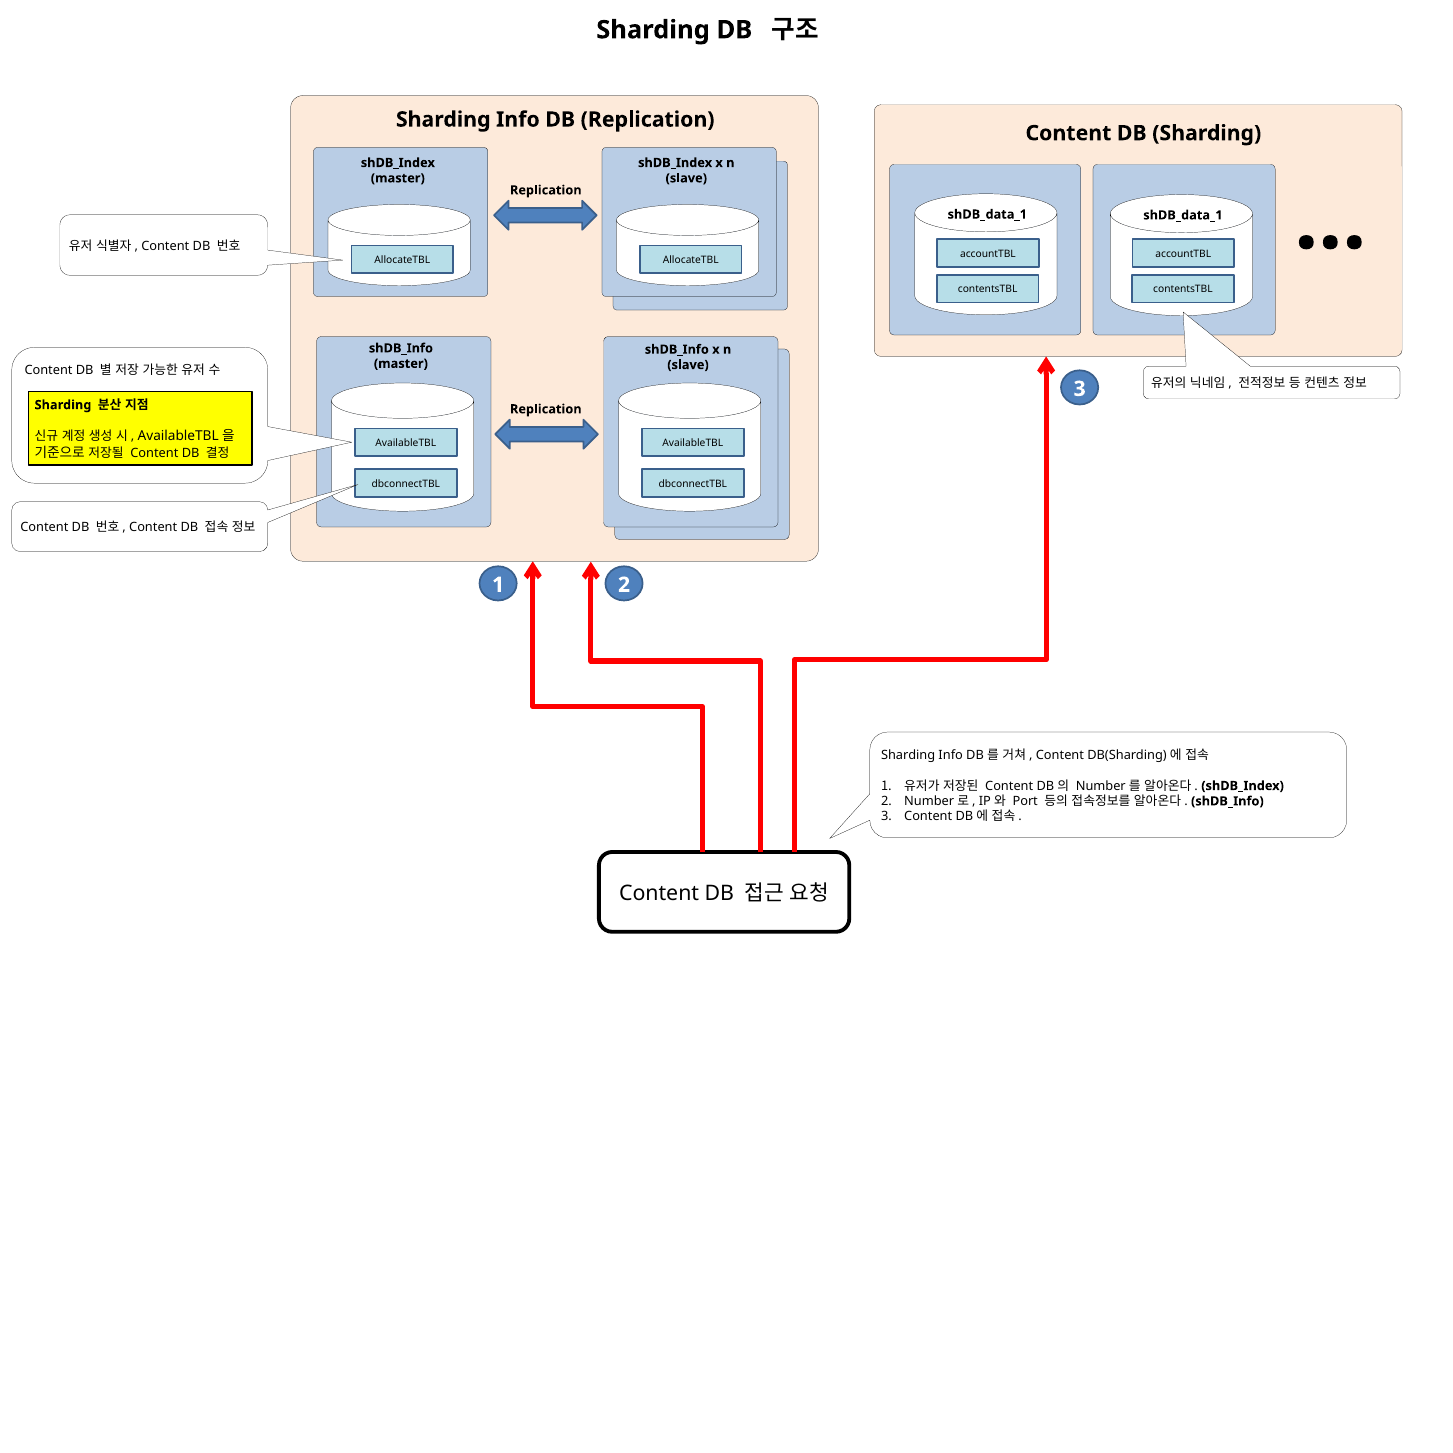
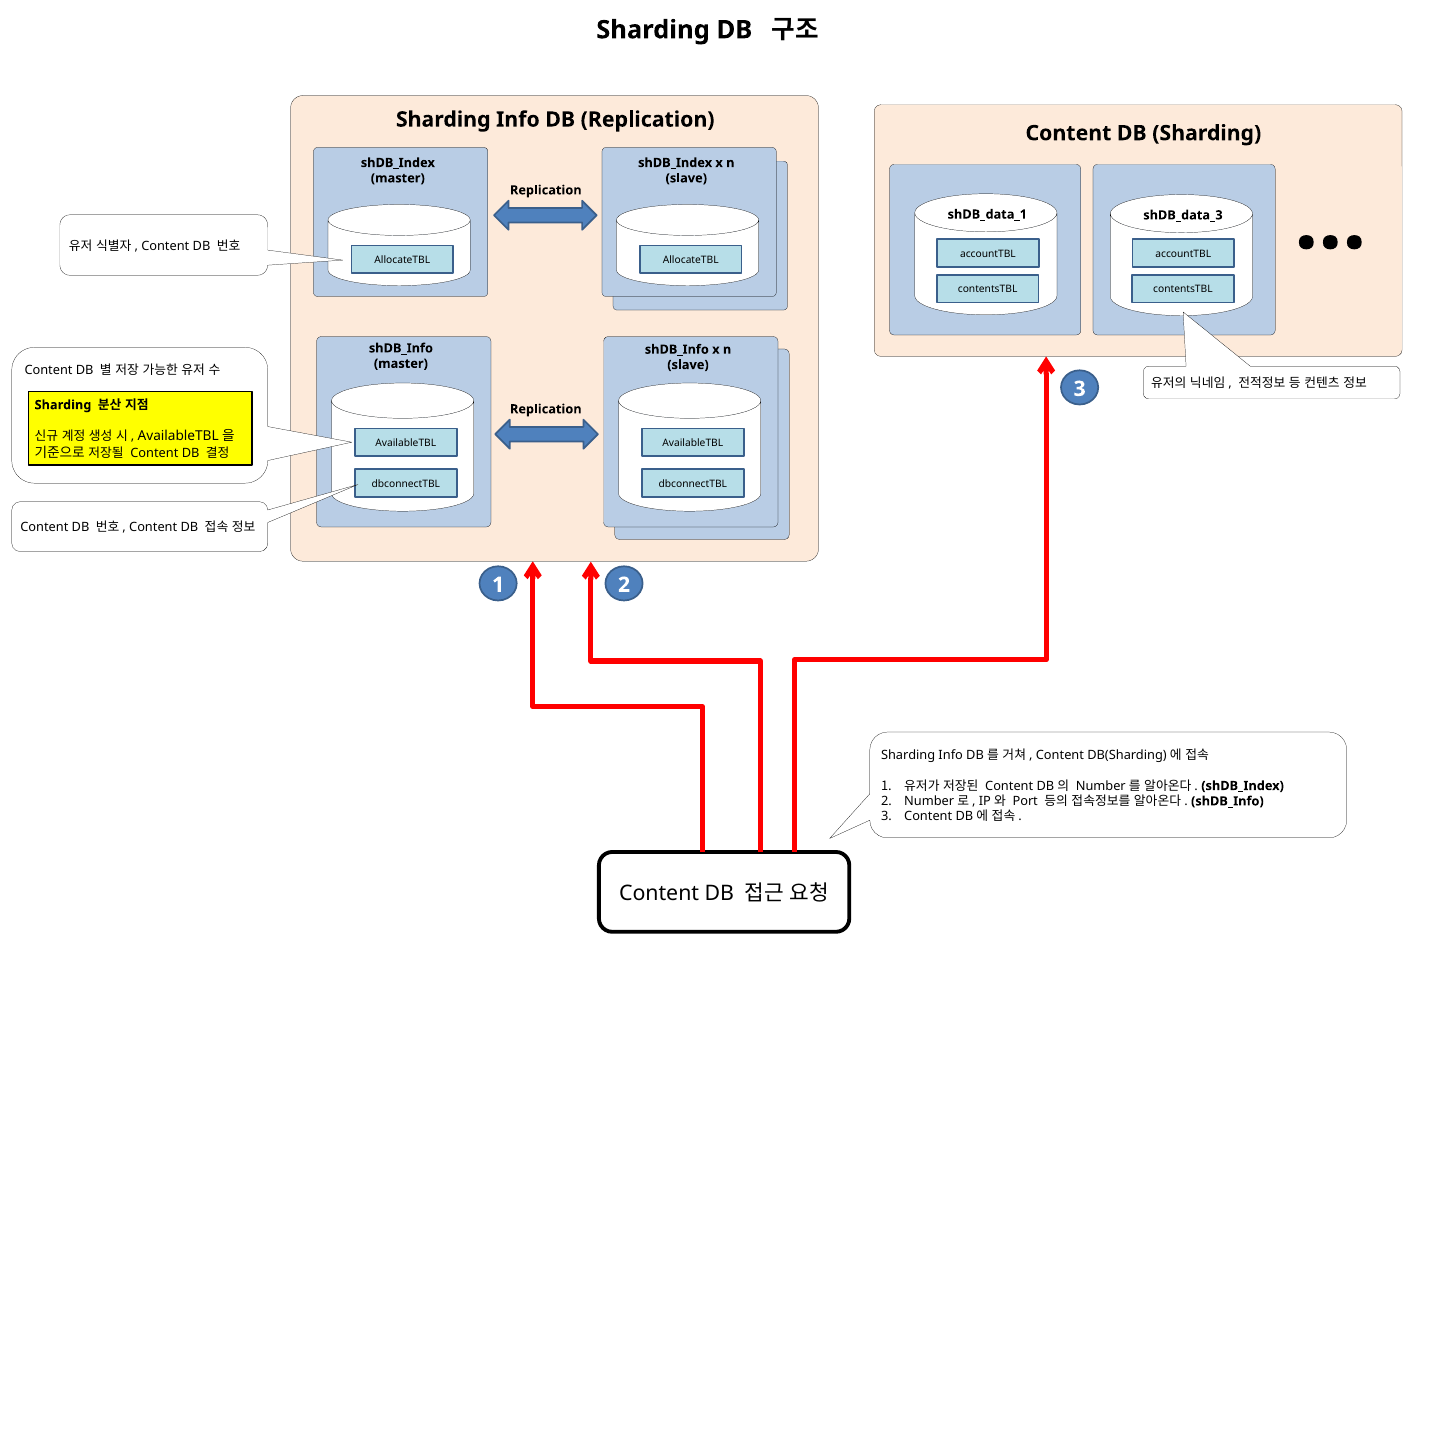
shDB_data_1: shDB_data_1 -> shDB_data_3 (1183, 215)
